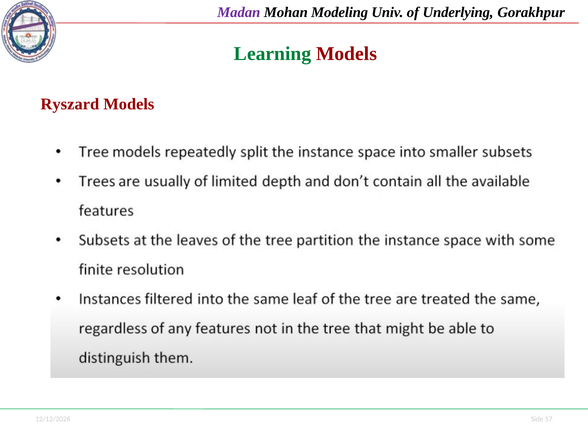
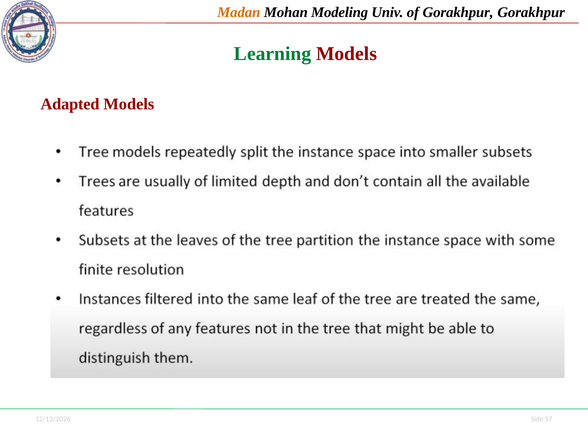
Madan colour: purple -> orange (239, 12)
of Underlying: Underlying -> Gorakhpur (458, 12)
Ryszard: Ryszard -> Adapted (70, 104)
